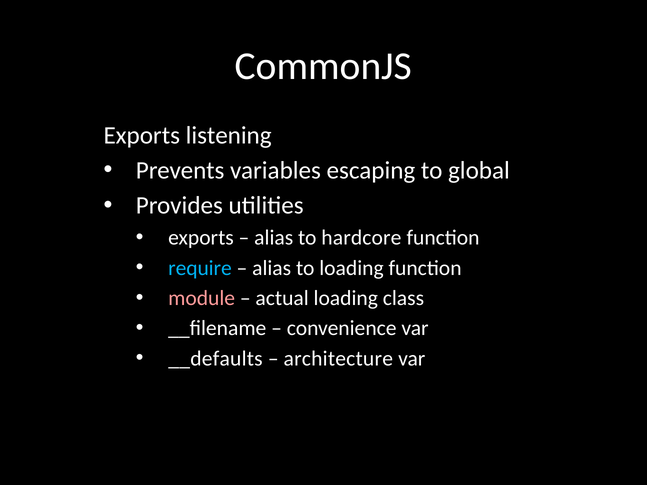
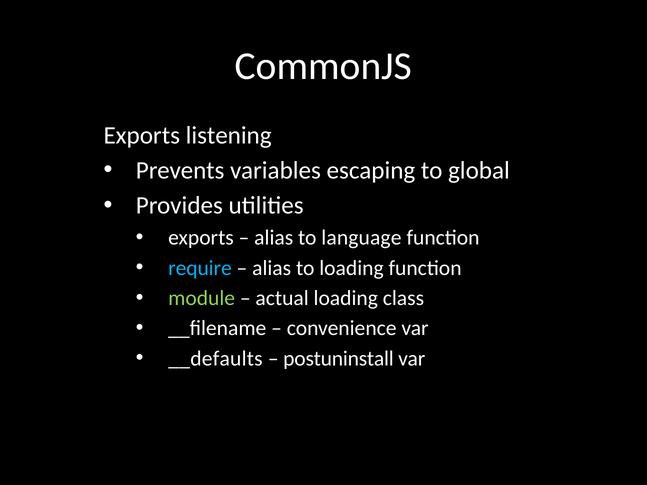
hardcore: hardcore -> language (361, 238)
module colour: pink -> light green (202, 298)
architecture: architecture -> postuninstall (338, 359)
